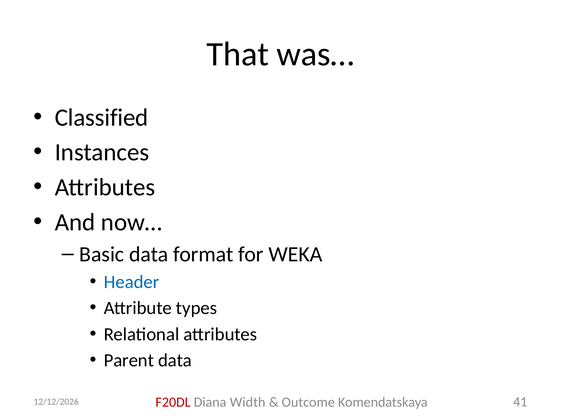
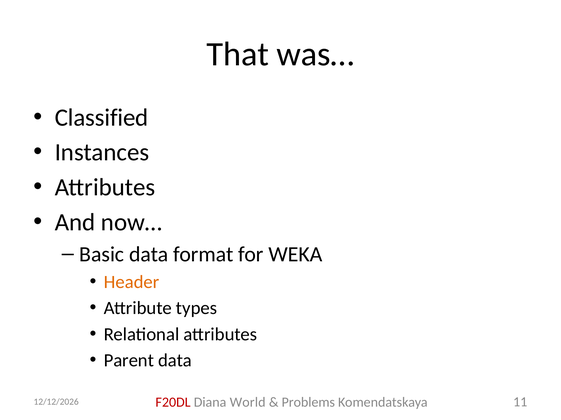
Header colour: blue -> orange (132, 283)
Width: Width -> World (248, 403)
Outcome: Outcome -> Problems (308, 403)
41: 41 -> 11 (520, 403)
